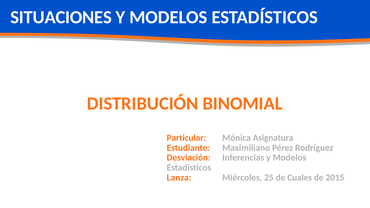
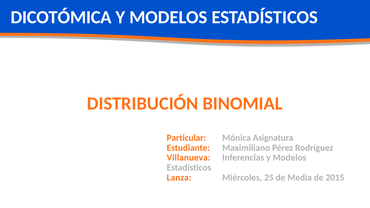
SITUACIONES: SITUACIONES -> DICOTÓMICA (61, 17)
Desviación: Desviación -> Villanueva (189, 158)
Cuales: Cuales -> Media (300, 178)
